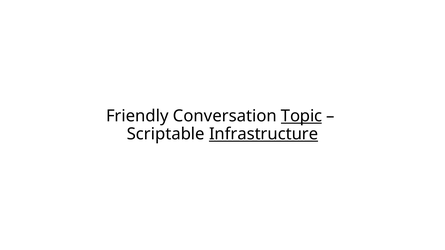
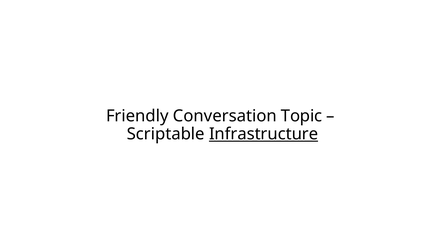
Topic underline: present -> none (302, 116)
